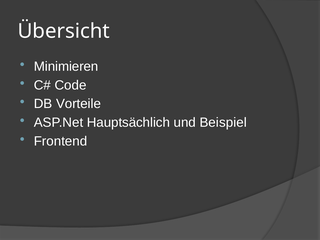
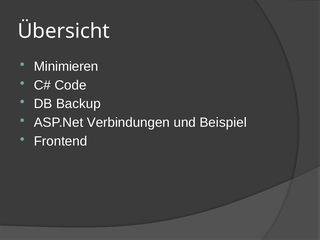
Vorteile: Vorteile -> Backup (78, 104)
Hauptsächlich: Hauptsächlich -> Verbindungen (128, 123)
